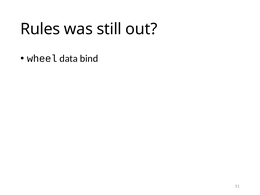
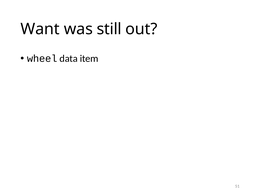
Rules: Rules -> Want (40, 29)
bind: bind -> item (89, 59)
